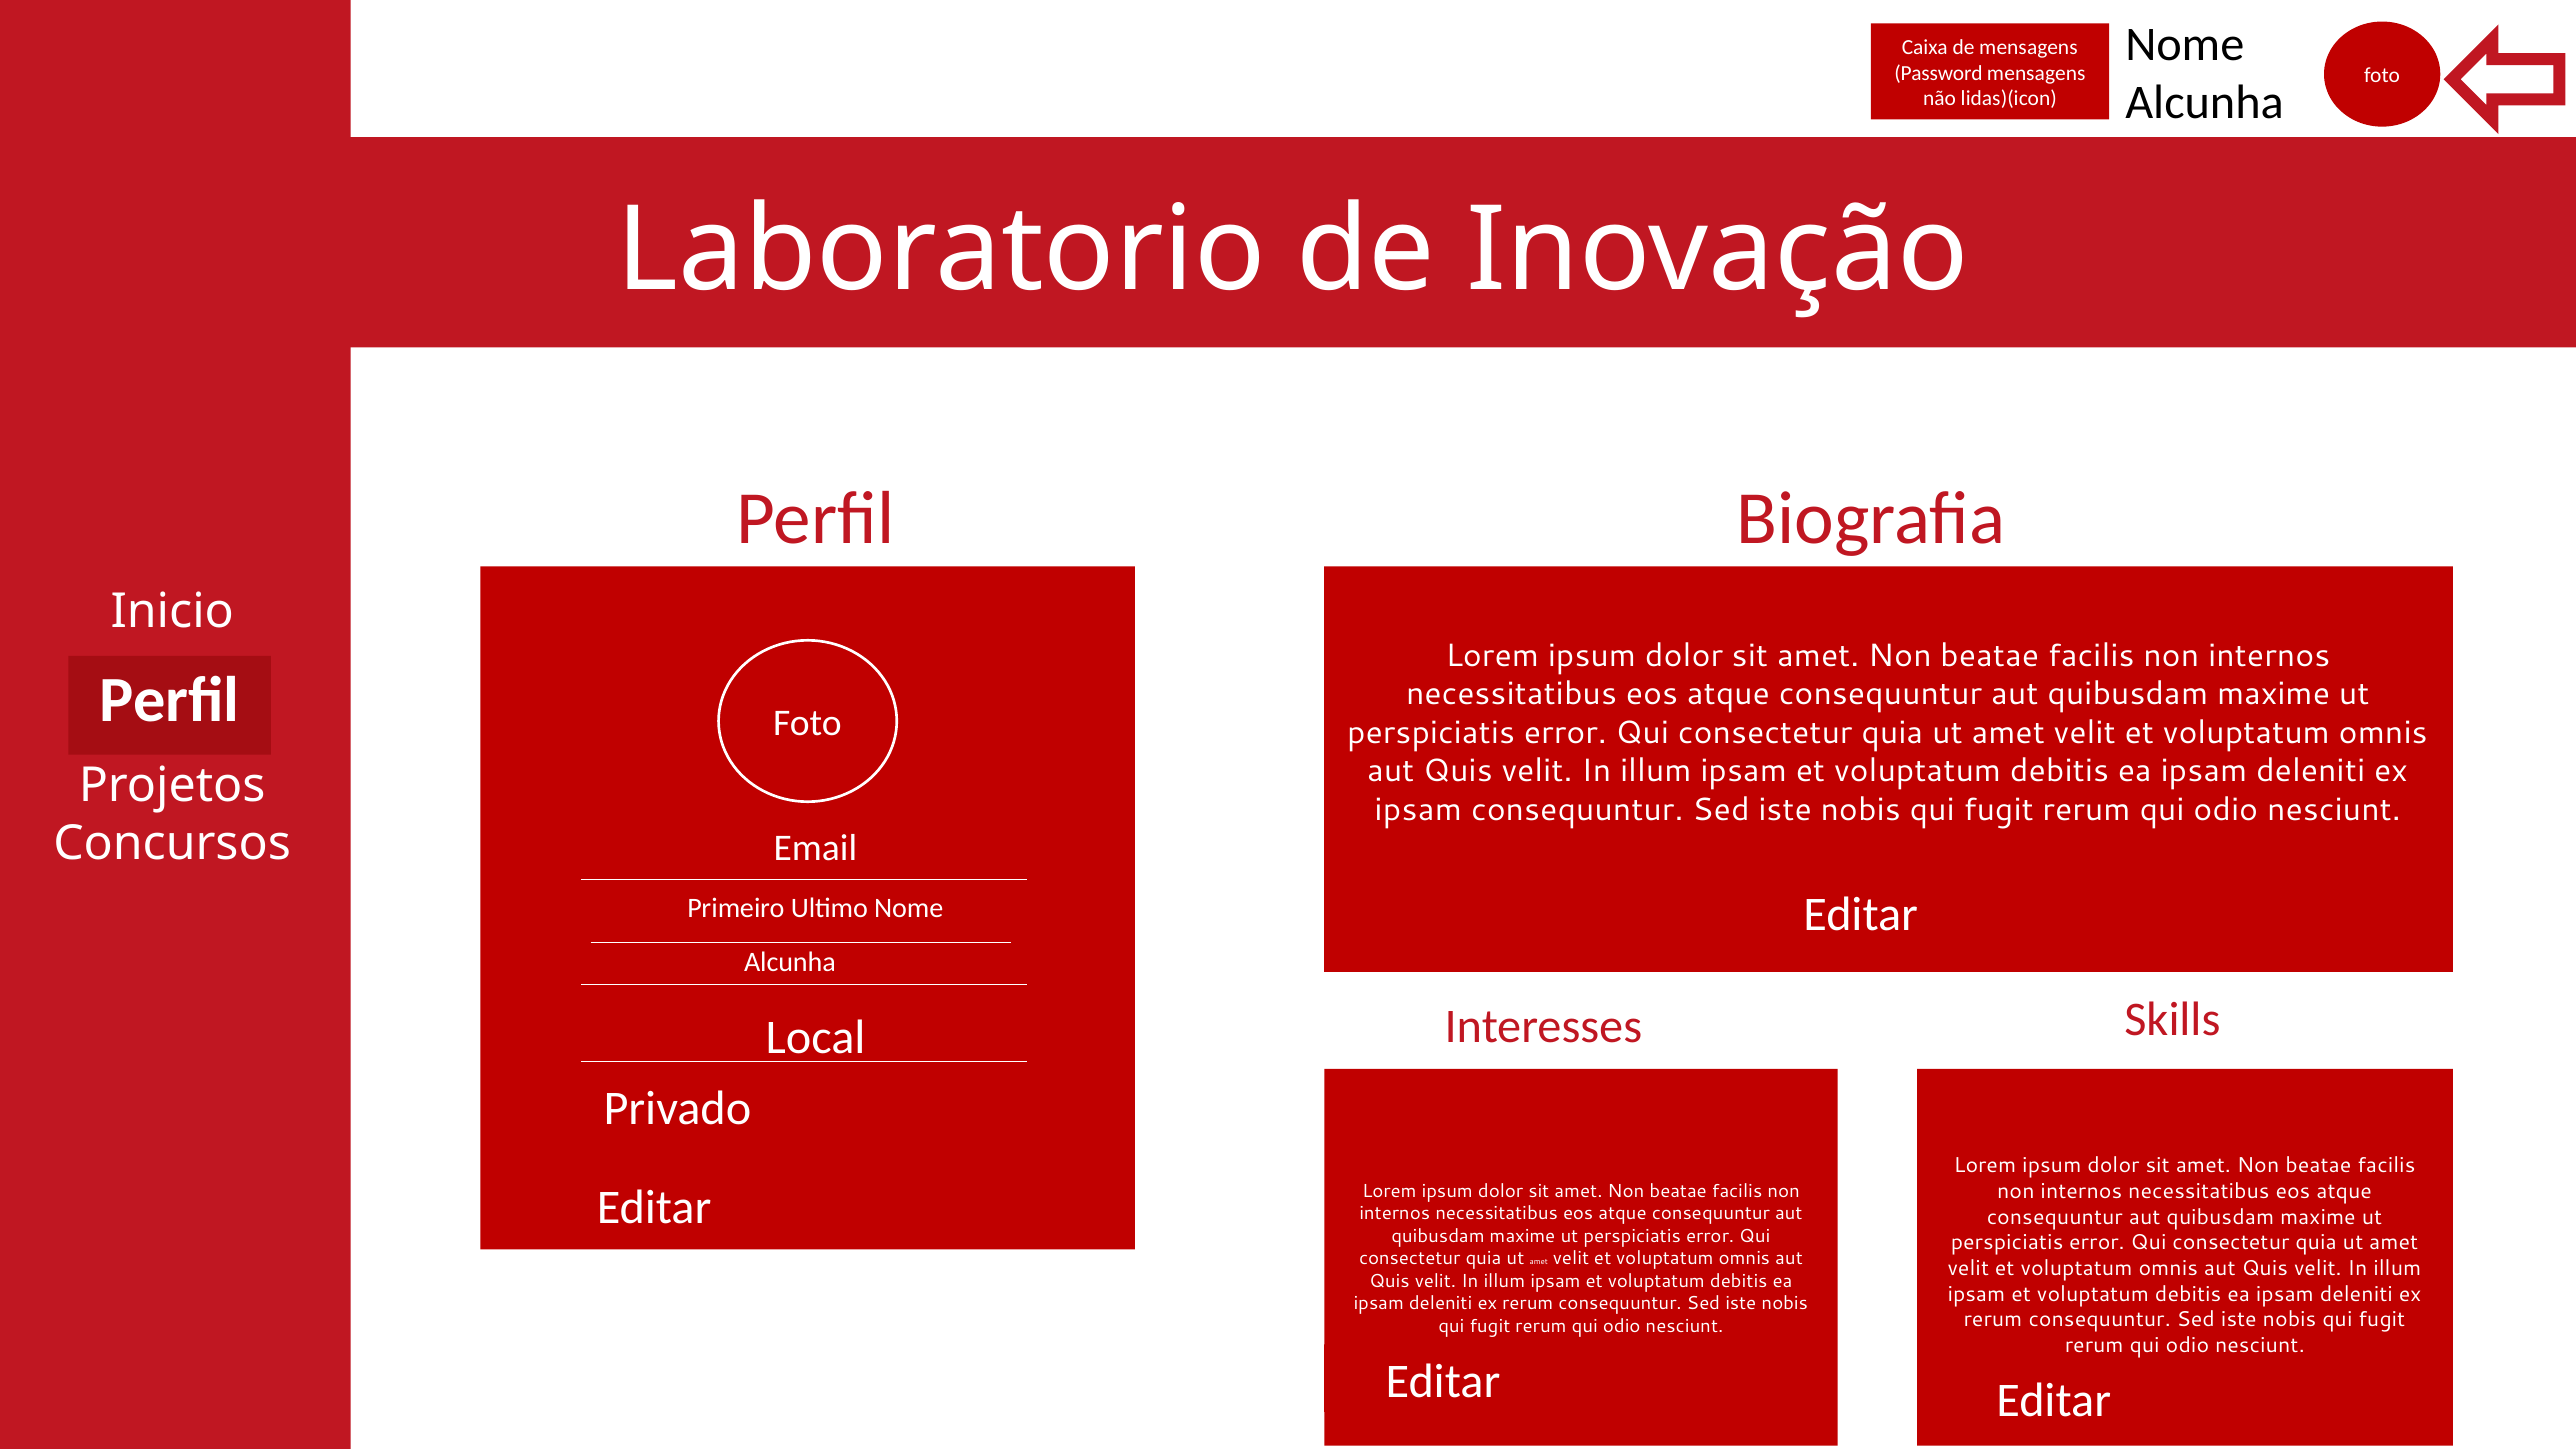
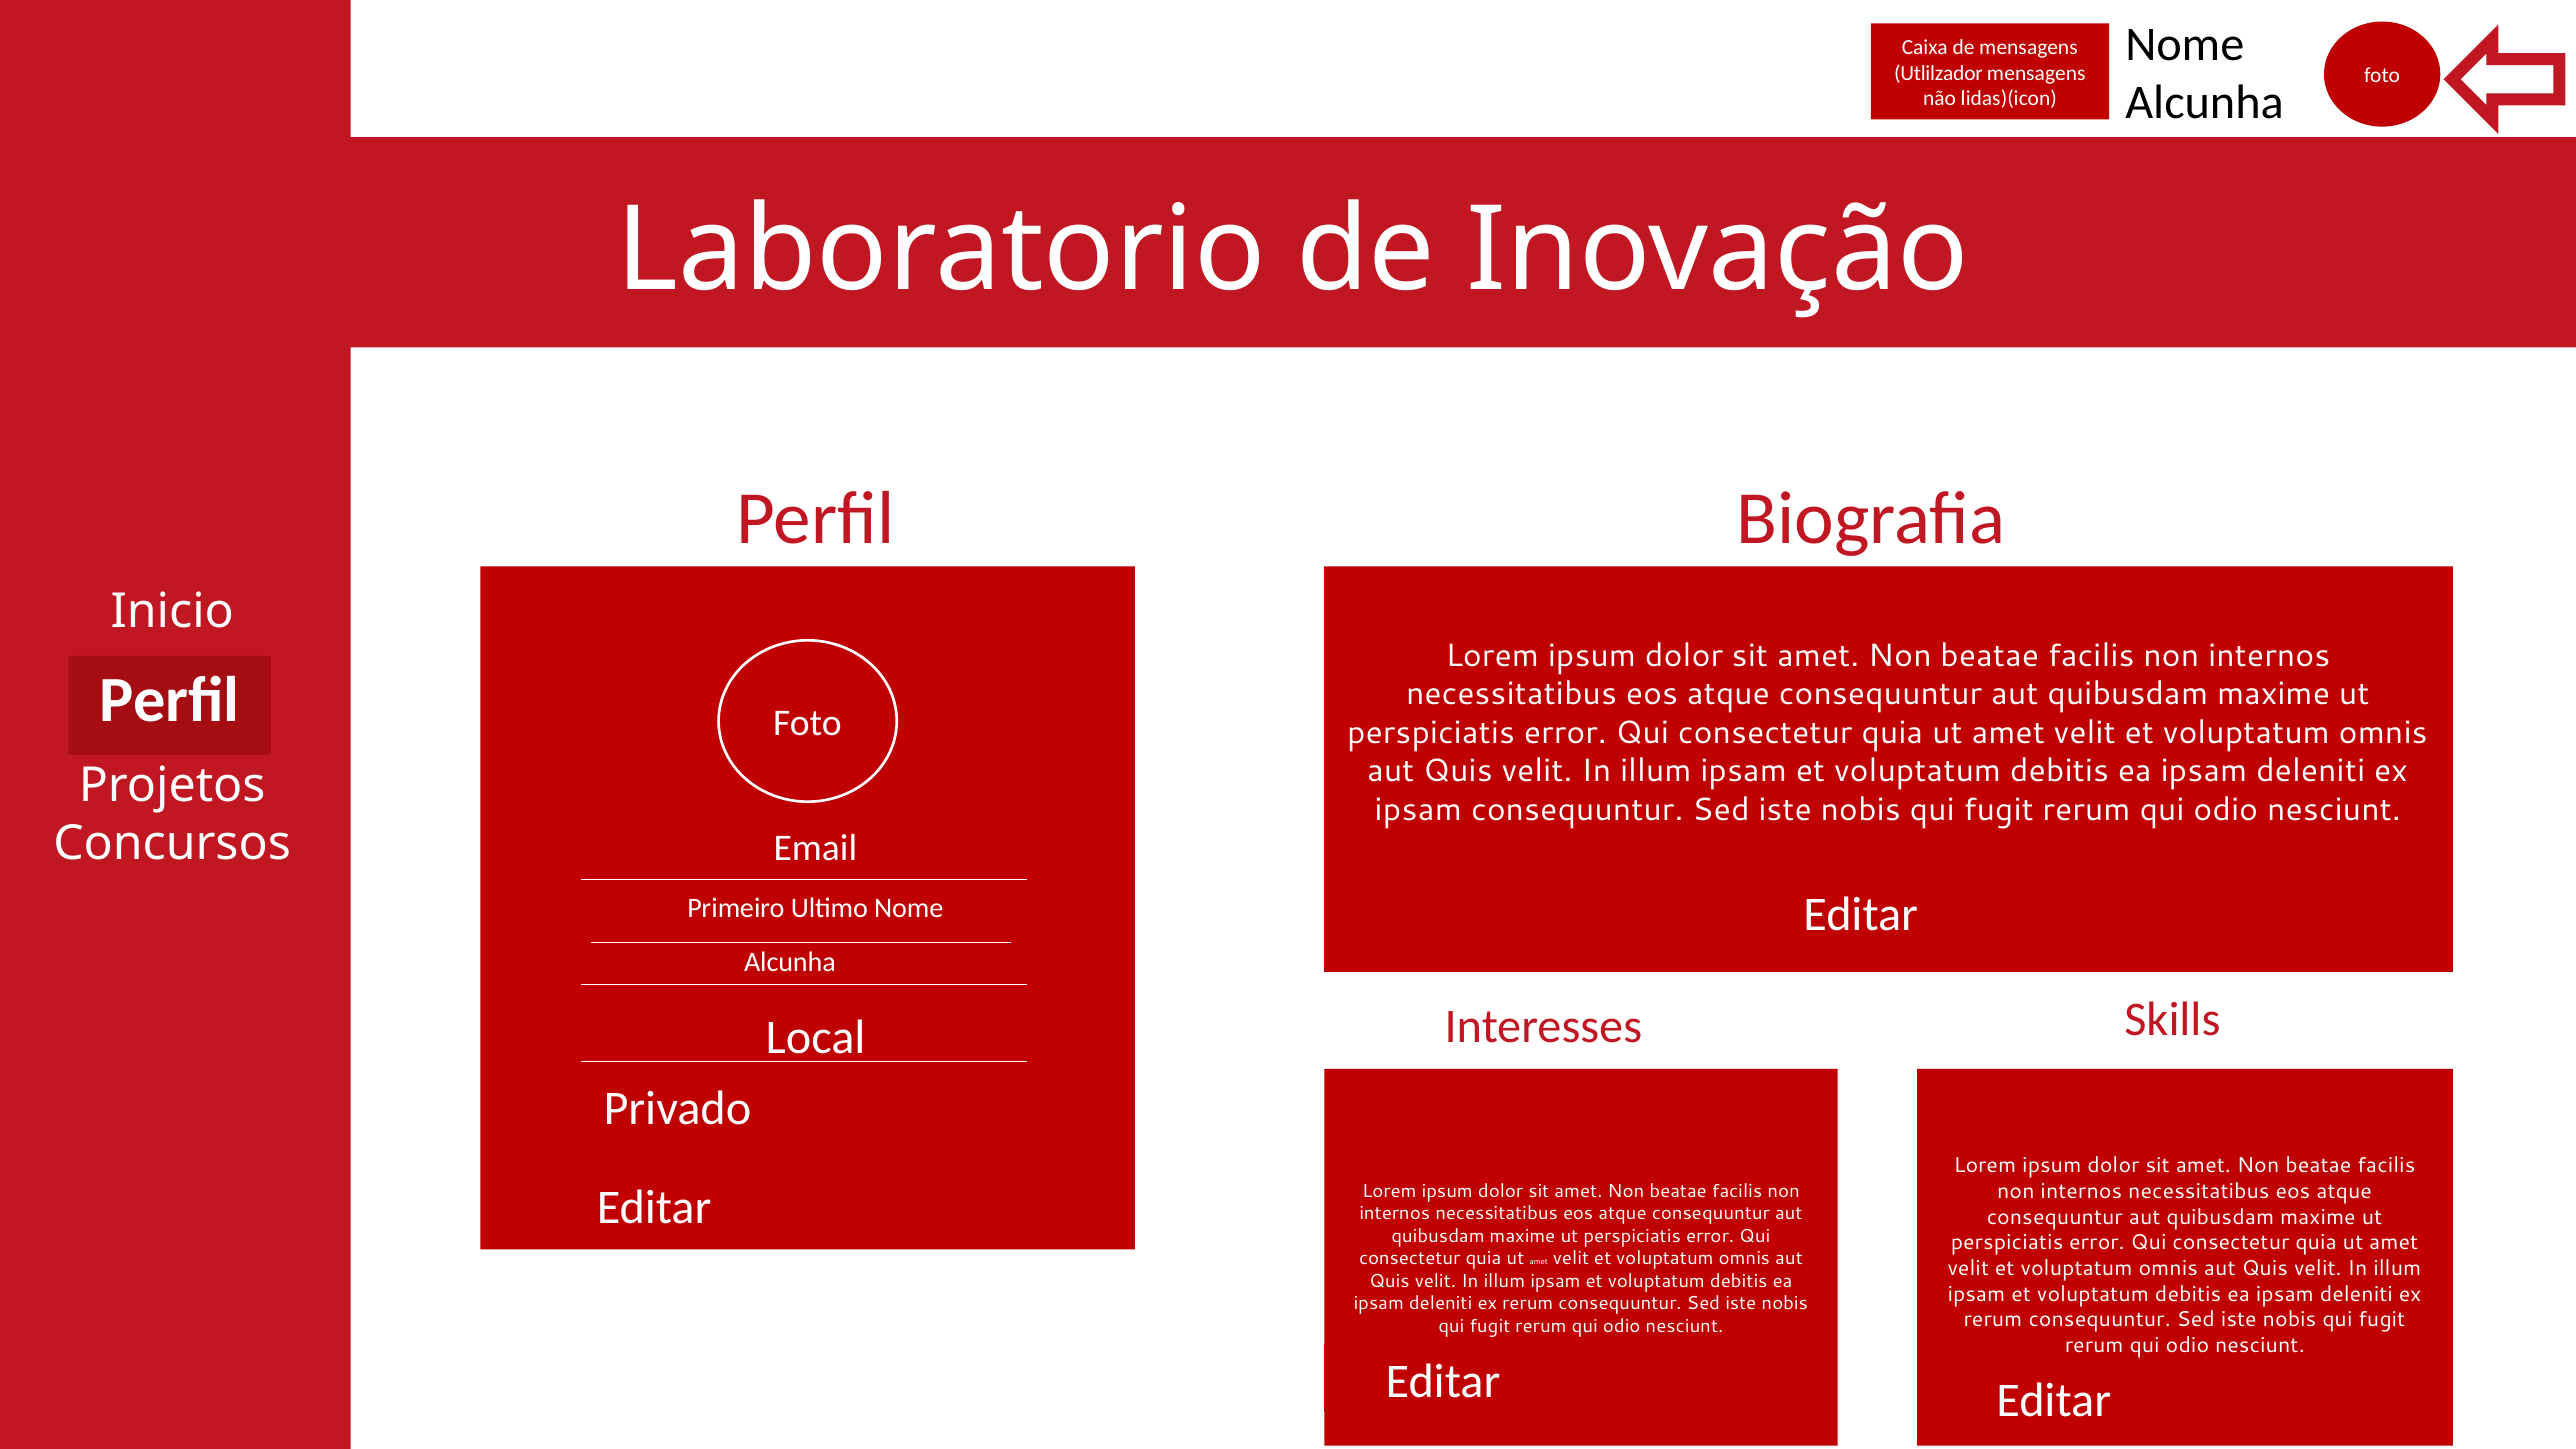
Password: Password -> Utlilzador (1938, 73)
